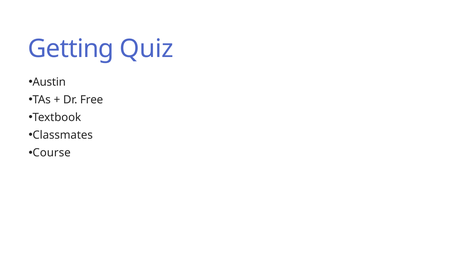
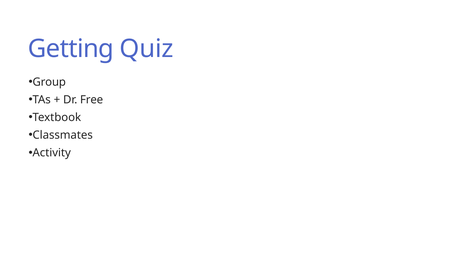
Austin: Austin -> Group (49, 82)
Course: Course -> Activity (52, 153)
